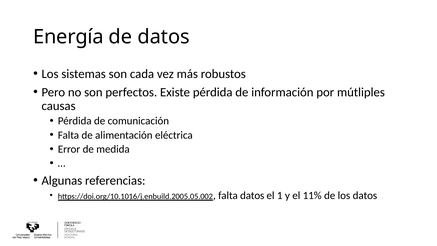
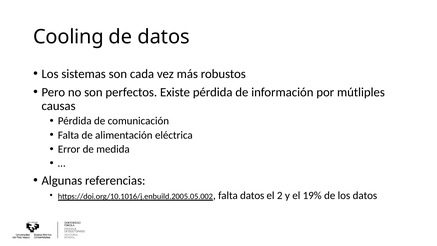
Energía: Energía -> Cooling (68, 37)
1: 1 -> 2 (280, 196)
11%: 11% -> 19% (312, 196)
